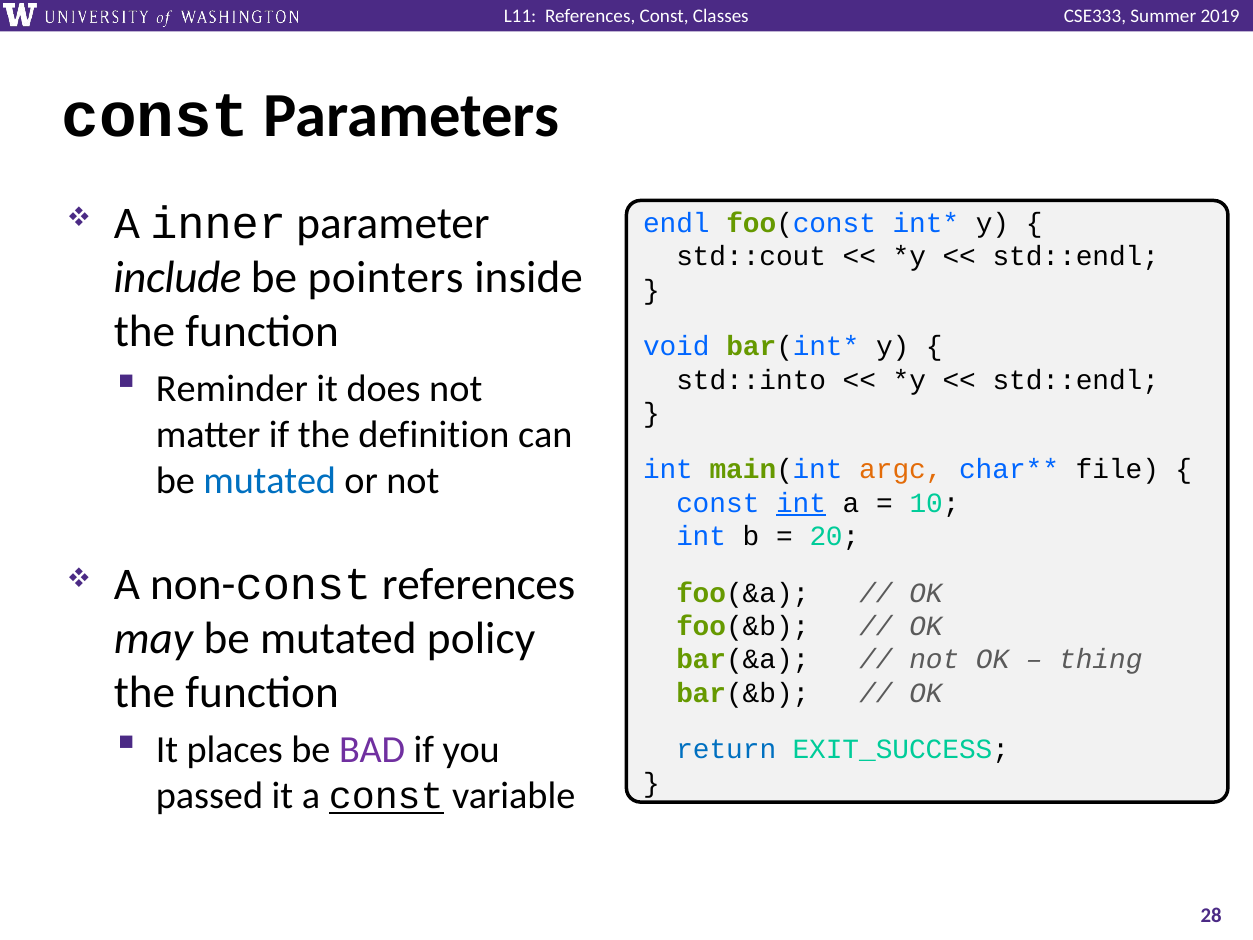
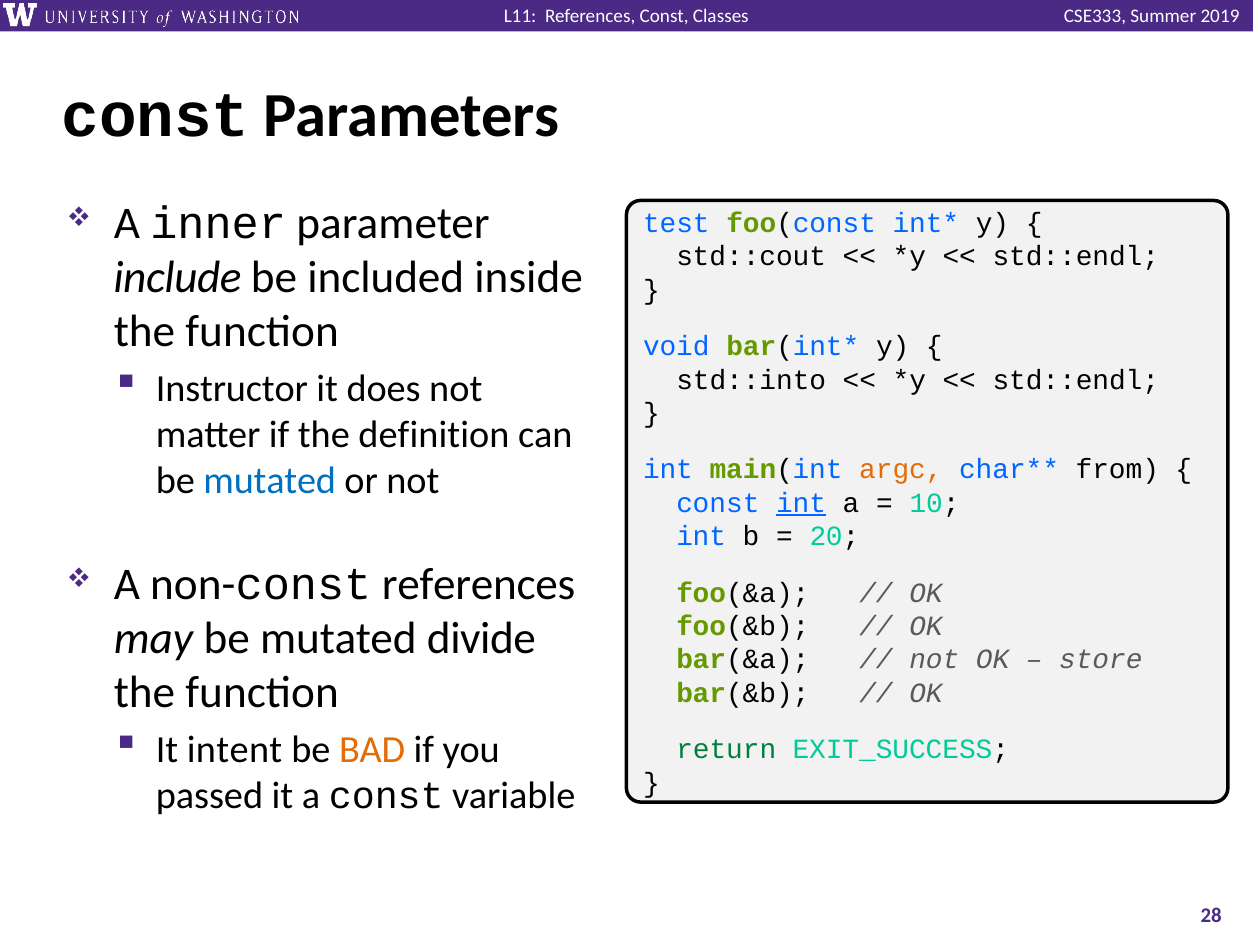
endl: endl -> test (676, 223)
pointers: pointers -> included (386, 278)
Reminder: Reminder -> Instructor (232, 389)
file: file -> from (1117, 470)
policy: policy -> divide (481, 639)
thing: thing -> store (1101, 659)
places: places -> intent (235, 750)
BAD colour: purple -> orange (372, 750)
return colour: blue -> green (726, 749)
const underline: present -> none (386, 796)
